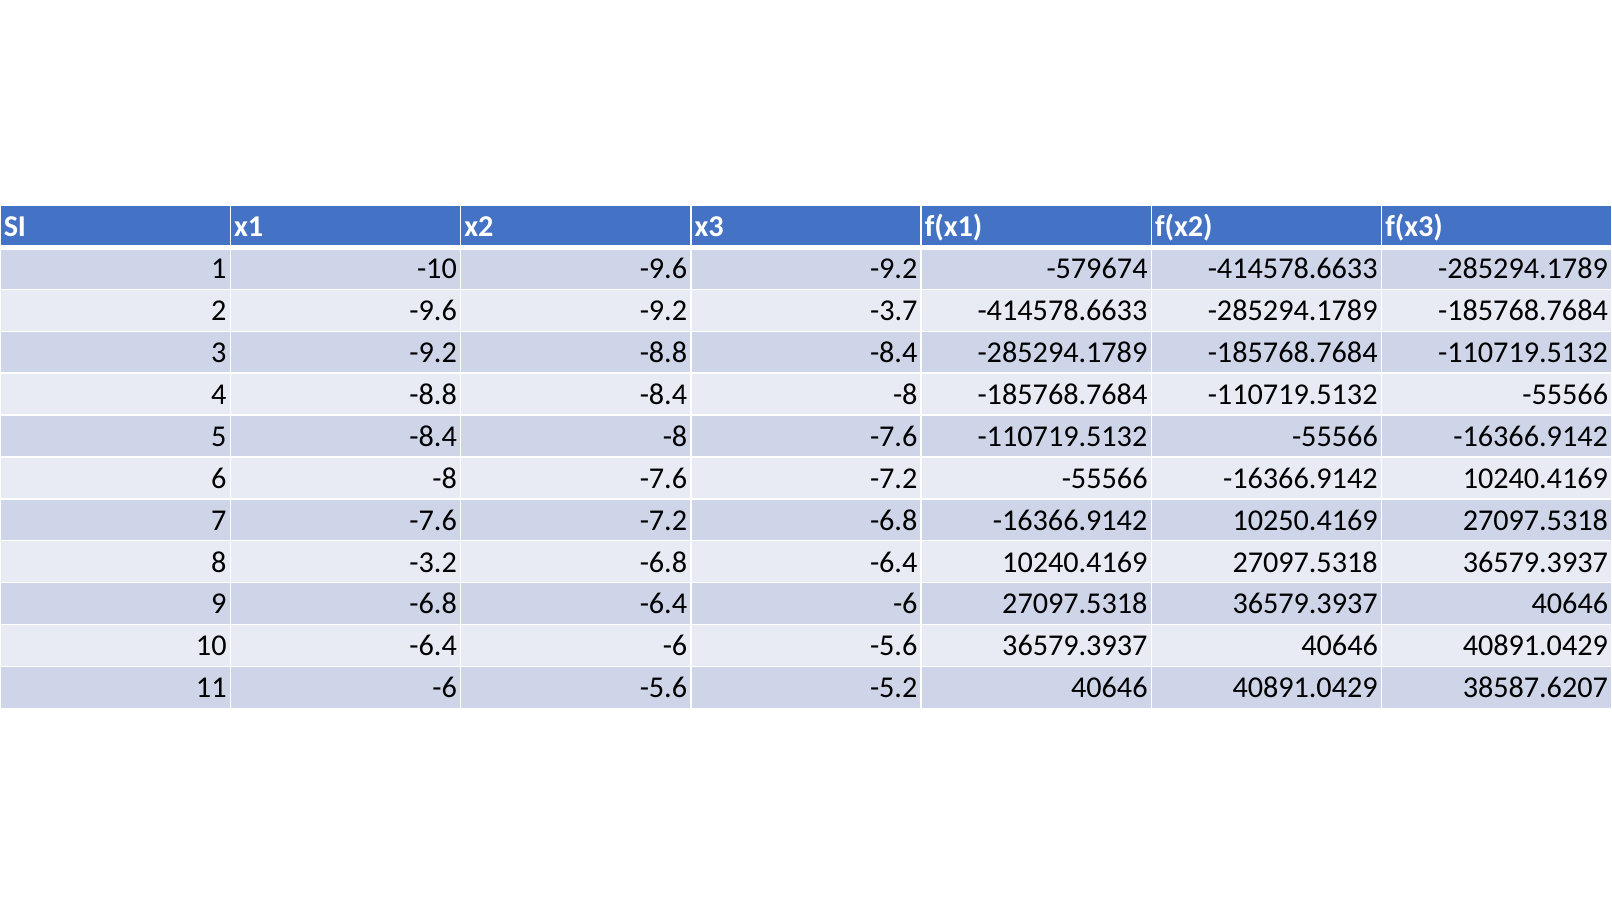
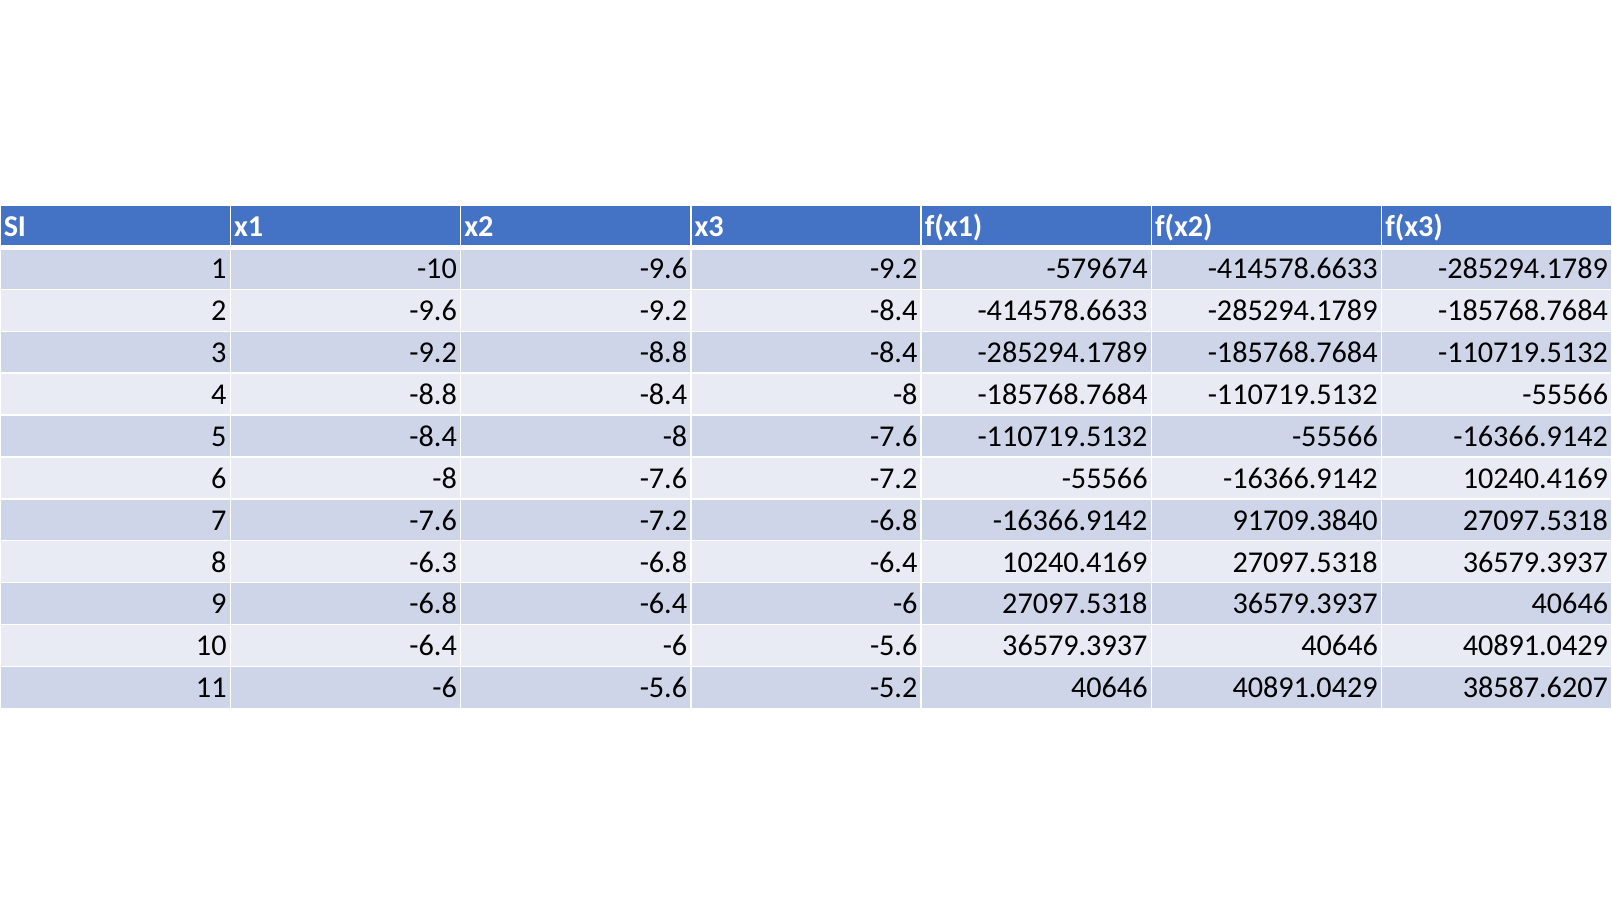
-9.2 -3.7: -3.7 -> -8.4 (894, 311)
10250.4169: 10250.4169 -> 91709.3840 (1305, 520)
-3.2: -3.2 -> -6.3 (433, 562)
